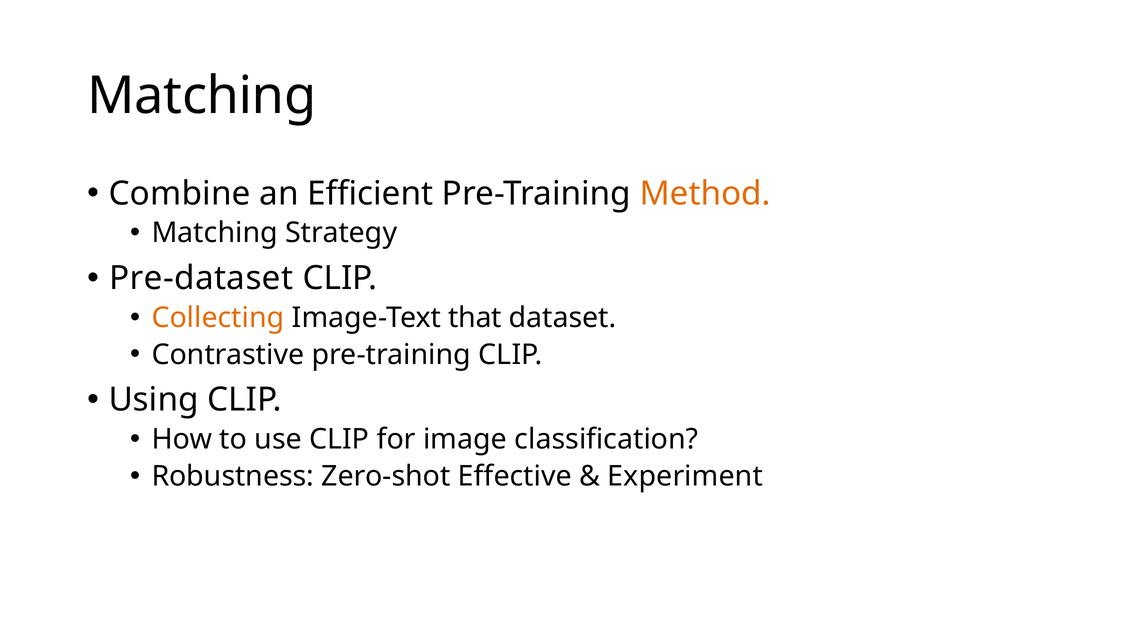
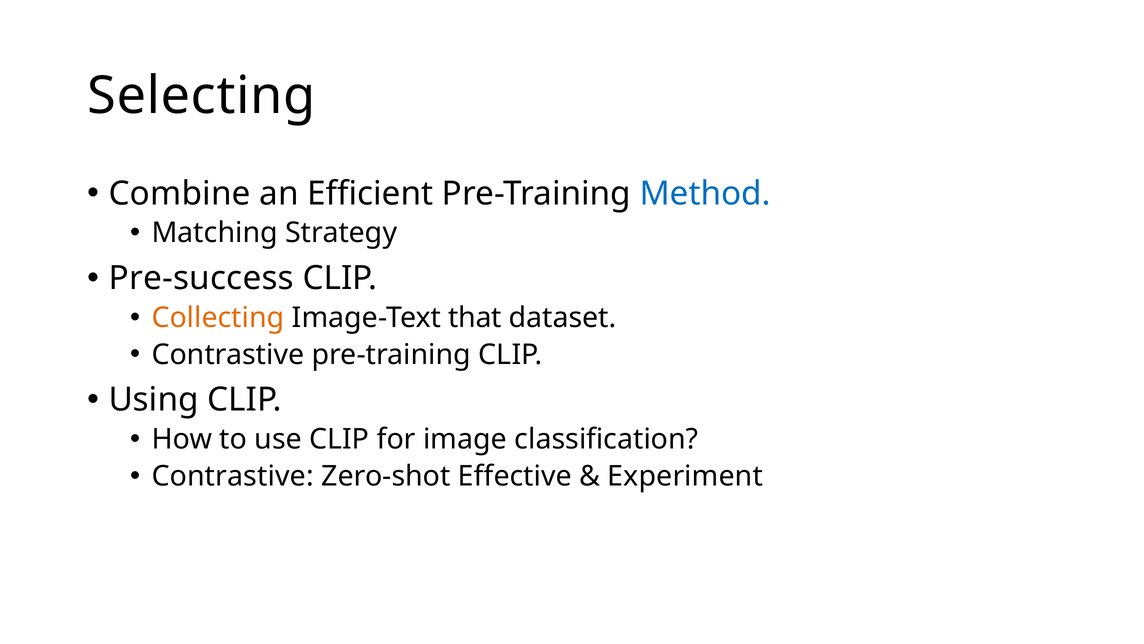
Matching: Matching -> Selecting (201, 96)
Method colour: orange -> blue (705, 193)
Pre-dataset: Pre-dataset -> Pre-success (201, 278)
Robustness: Robustness -> Contrastive (233, 476)
